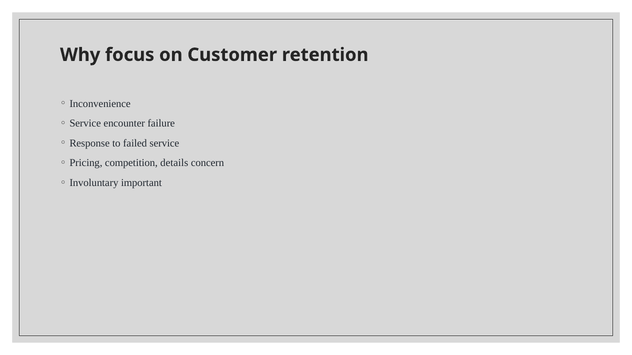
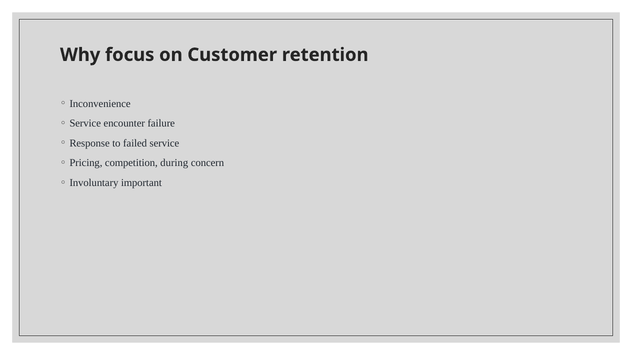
details: details -> during (174, 163)
